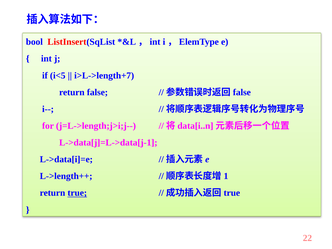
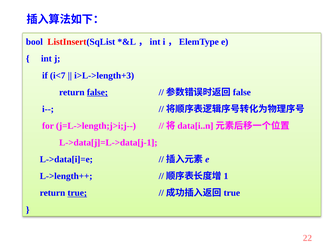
i<5: i<5 -> i<7 (58, 75)
i>L->length+7: i>L->length+7 -> i>L->length+3 (104, 75)
false underline: none -> present (97, 92)
